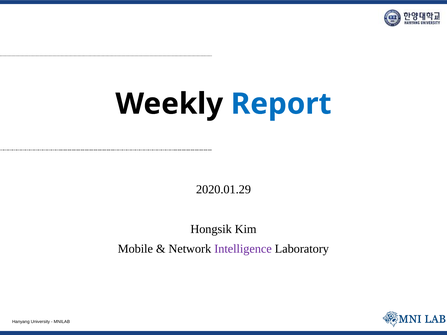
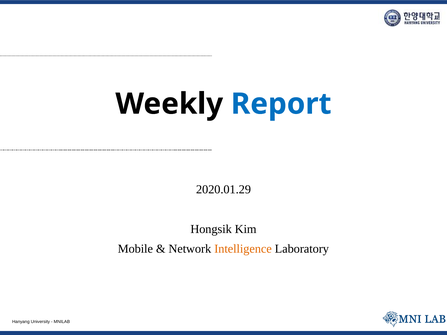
Intelligence colour: purple -> orange (243, 249)
